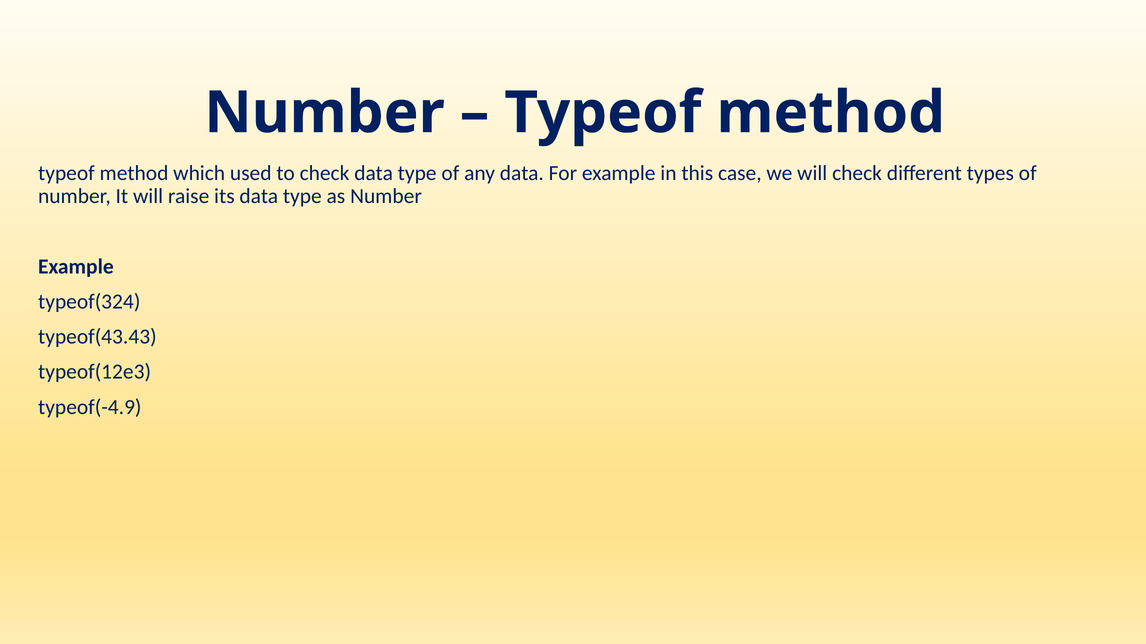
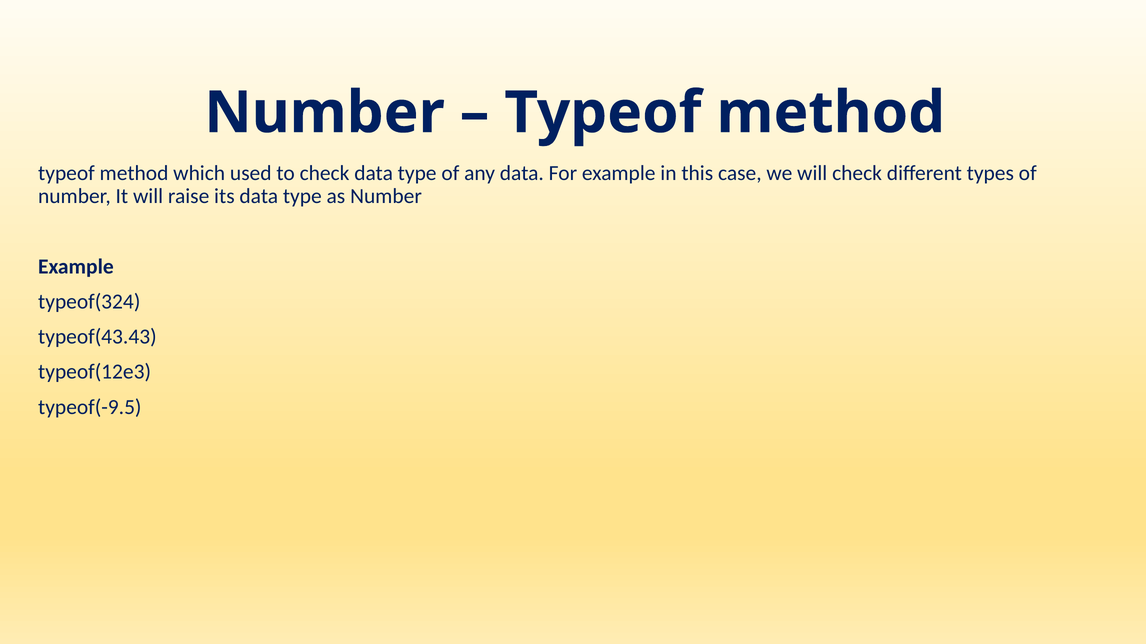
typeof(-4.9: typeof(-4.9 -> typeof(-9.5 (90, 407)
